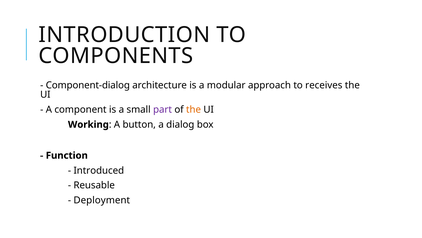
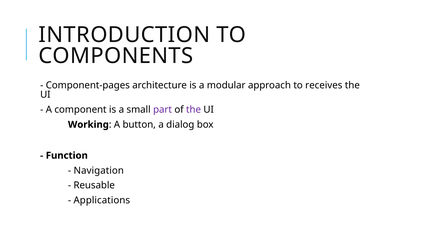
Component-dialog: Component-dialog -> Component-pages (88, 85)
the colour: orange -> purple (194, 109)
Introduced: Introduced -> Navigation (99, 170)
Deployment: Deployment -> Applications (102, 200)
